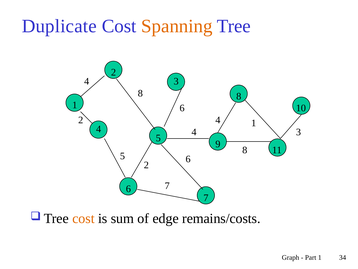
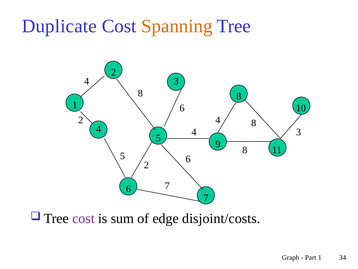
1: 1 -> 8 (254, 123)
cost colour: orange -> purple (83, 218)
remains/costs: remains/costs -> disjoint/costs (221, 218)
